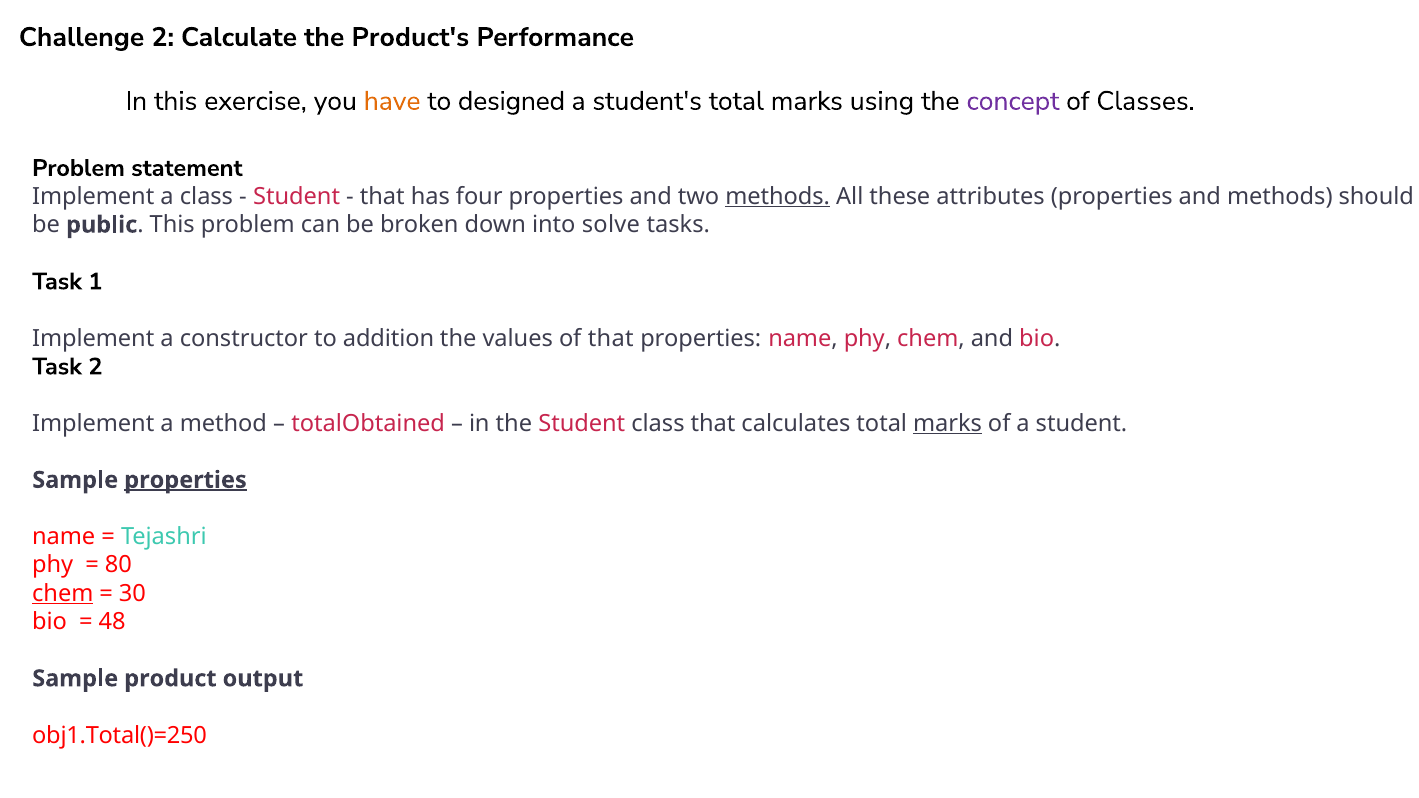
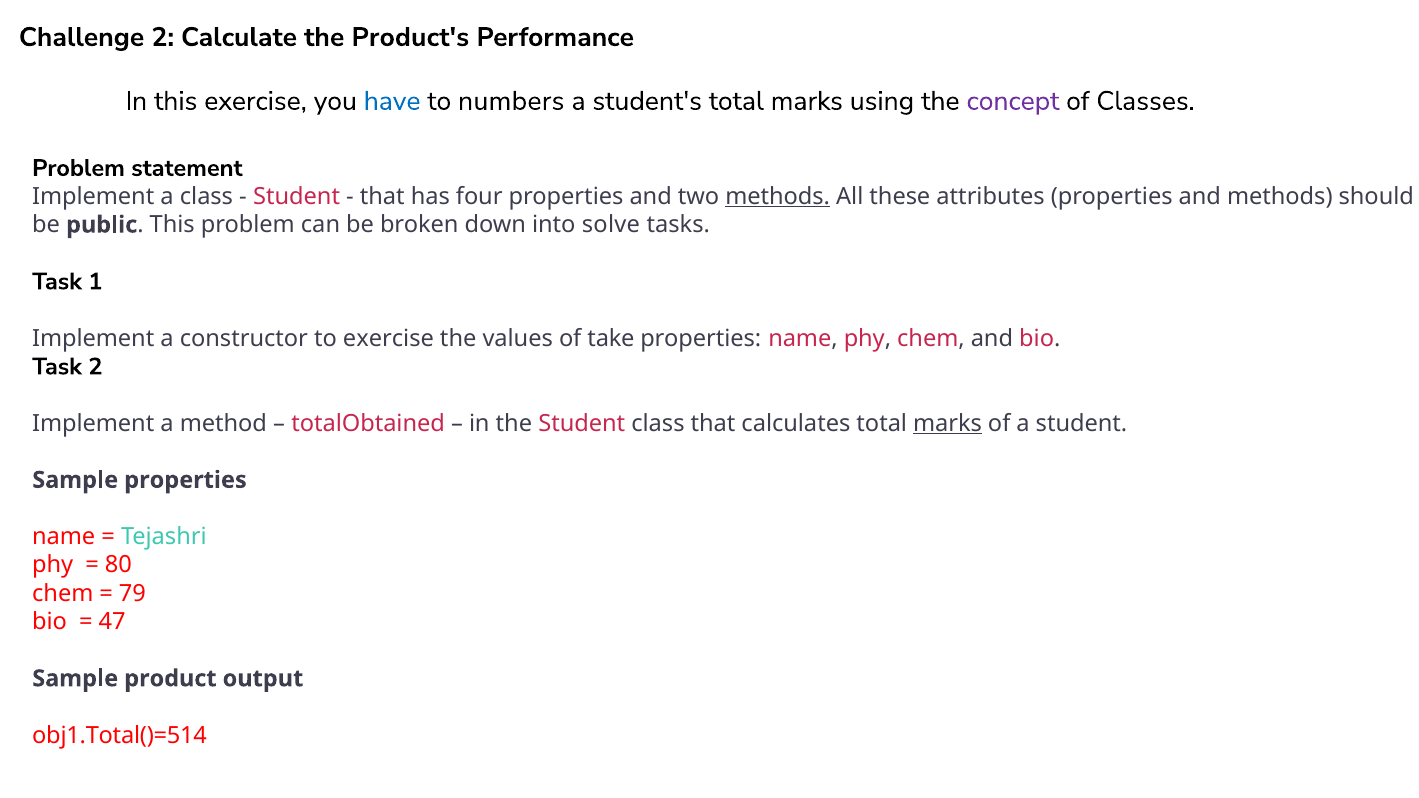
have colour: orange -> blue (392, 101)
designed: designed -> numbers (511, 101)
to addition: addition -> exercise (388, 338)
of that: that -> take (611, 338)
properties underline: present -> none (186, 480)
chem underline: present -> none (63, 594)
30: 30 -> 79 (132, 594)
48: 48 -> 47 (112, 622)
obj1.Total()=250: obj1.Total()=250 -> obj1.Total()=514 (120, 735)
